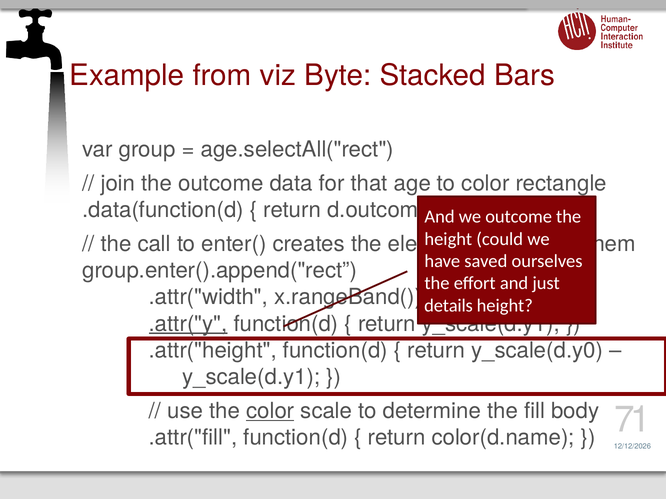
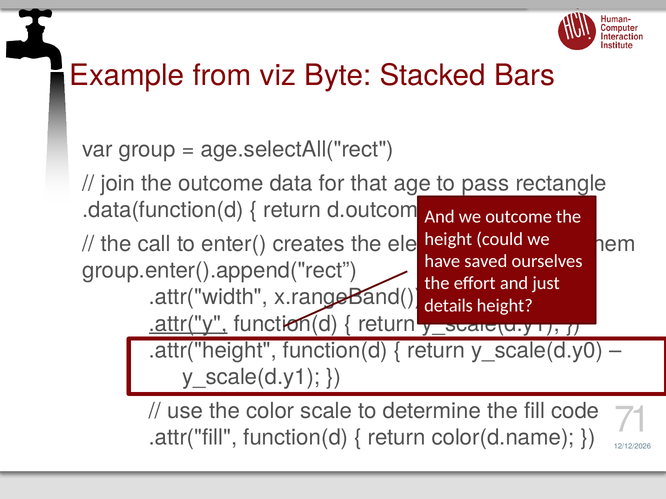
to color: color -> pass (485, 183)
color underline: present -> none (270, 411)
body: body -> code (575, 411)
